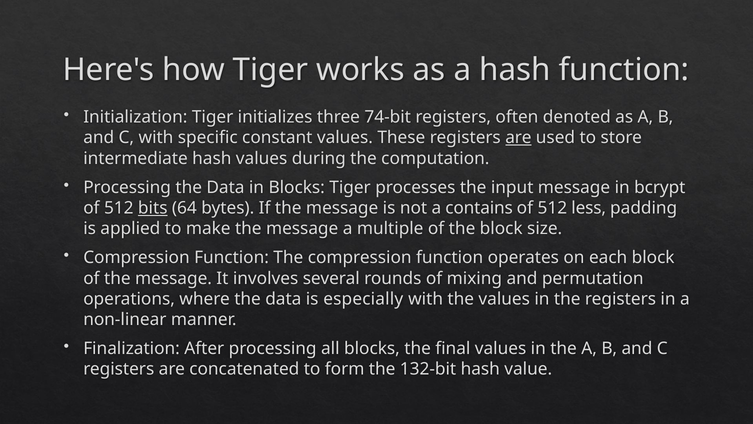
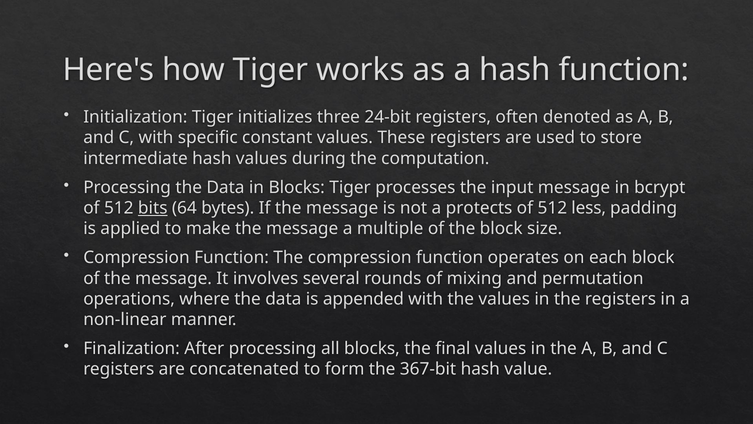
74-bit: 74-bit -> 24-bit (388, 117)
are underline: present -> none (518, 138)
contains: contains -> protects (479, 208)
especially: especially -> appended (363, 299)
132-bit: 132-bit -> 367-bit (428, 369)
